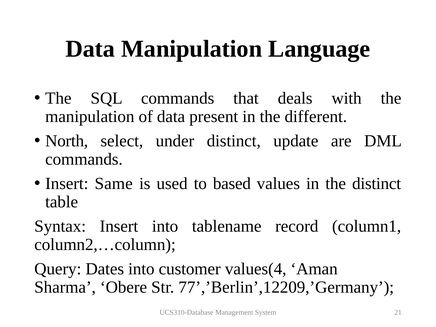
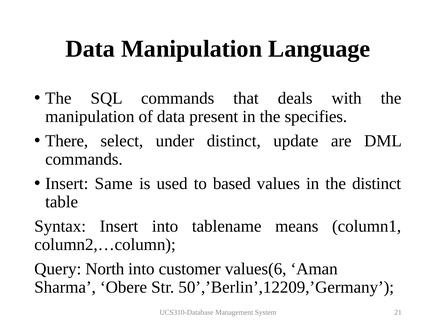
different: different -> specifies (316, 117)
North: North -> There (67, 141)
record: record -> means (297, 226)
Dates: Dates -> North (105, 269)
values(4: values(4 -> values(6 (256, 269)
77’,’Berlin’,12209,’Germany: 77’,’Berlin’,12209,’Germany -> 50’,’Berlin’,12209,’Germany (286, 287)
